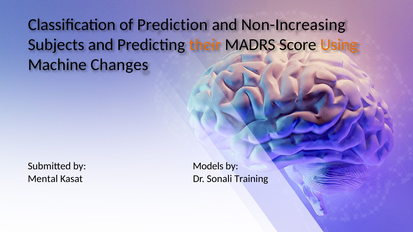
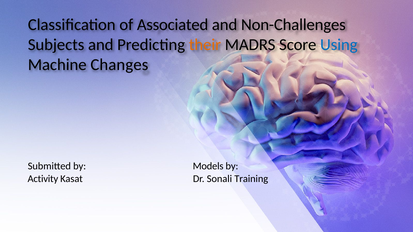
Prediction: Prediction -> Associated (173, 25)
Non-Increasing: Non-Increasing -> Non-Challenges (293, 25)
Using colour: orange -> blue (339, 45)
Mental: Mental -> Activity (43, 179)
